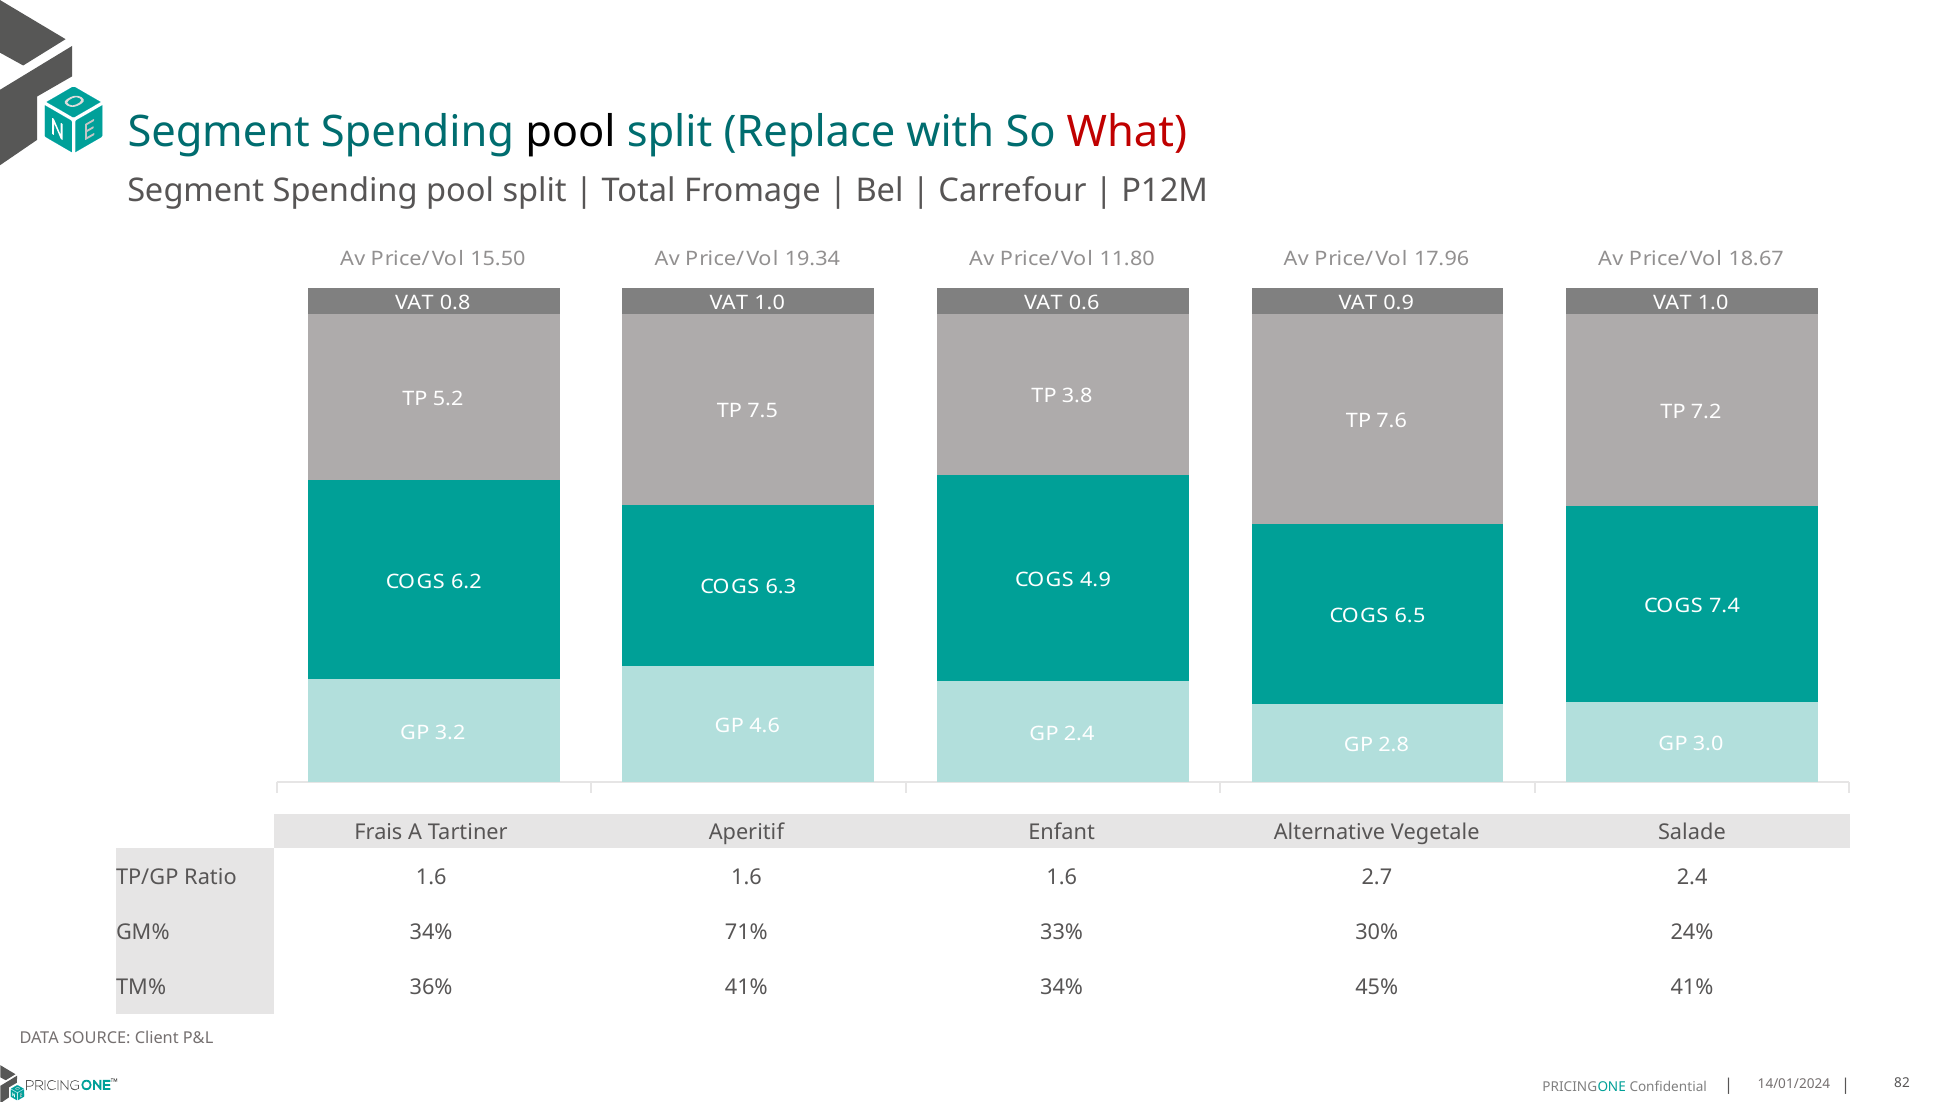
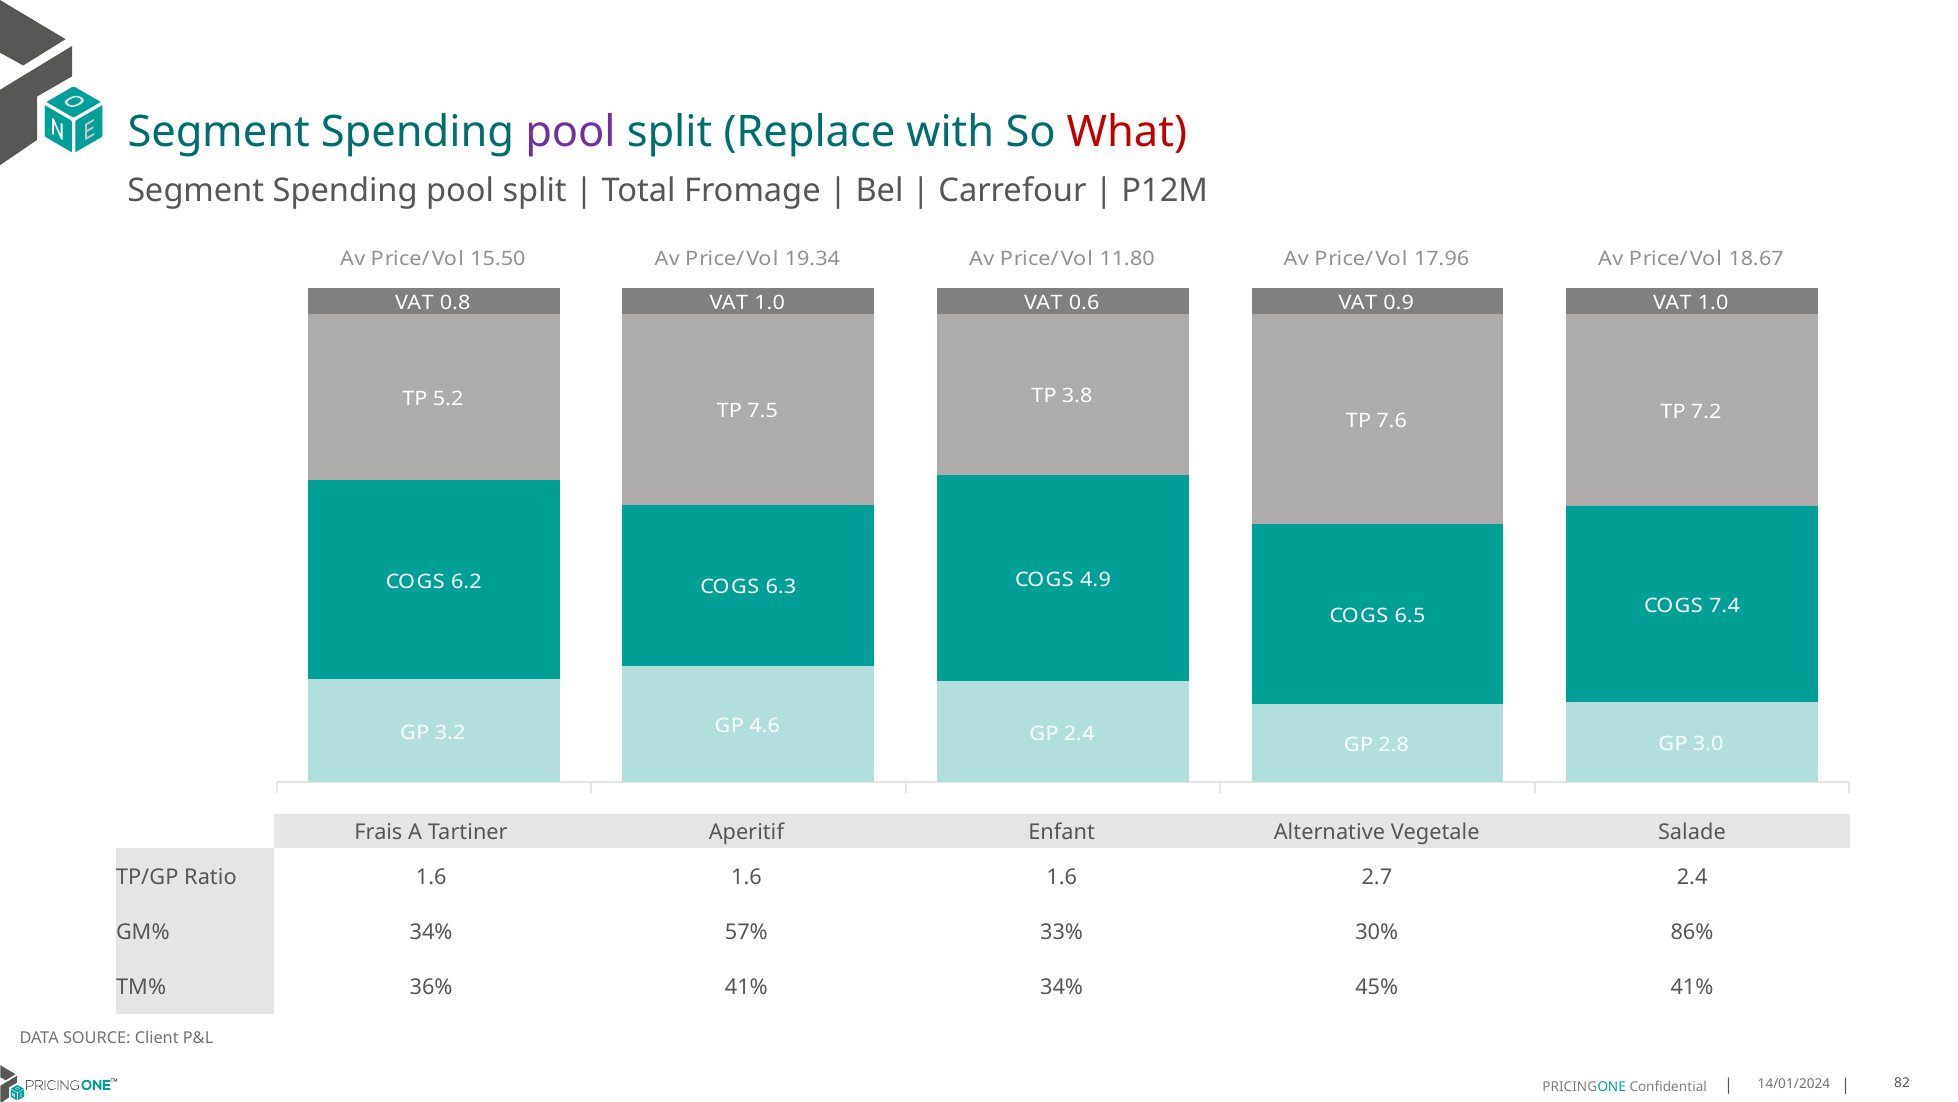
pool colour: black -> purple (570, 132)
71%: 71% -> 57% (746, 932)
24%: 24% -> 86% (1692, 932)
